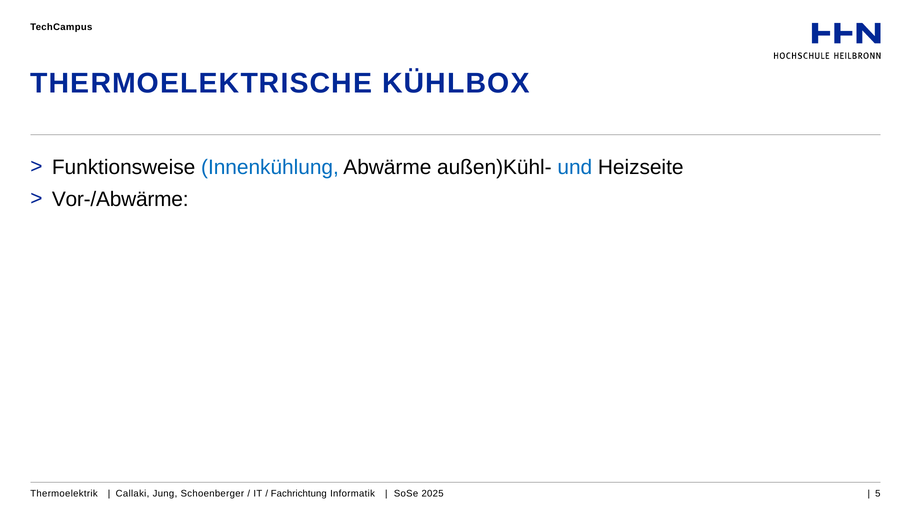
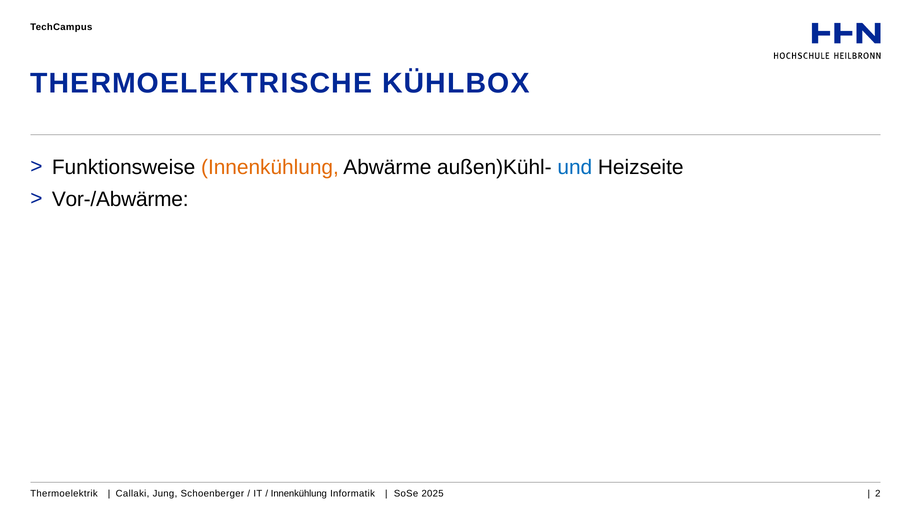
Innenkühlung colour: blue -> orange (270, 167)
Fachrichtung: Fachrichtung -> Innenkühlung (299, 493)
5: 5 -> 2 (878, 493)
